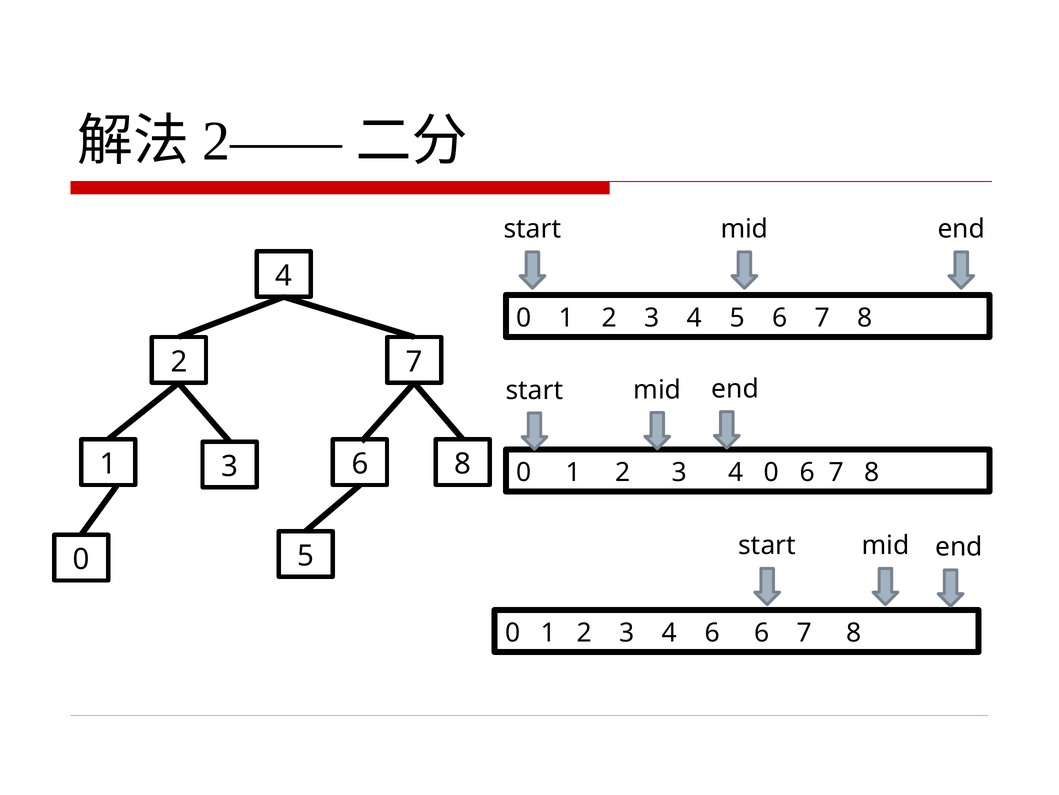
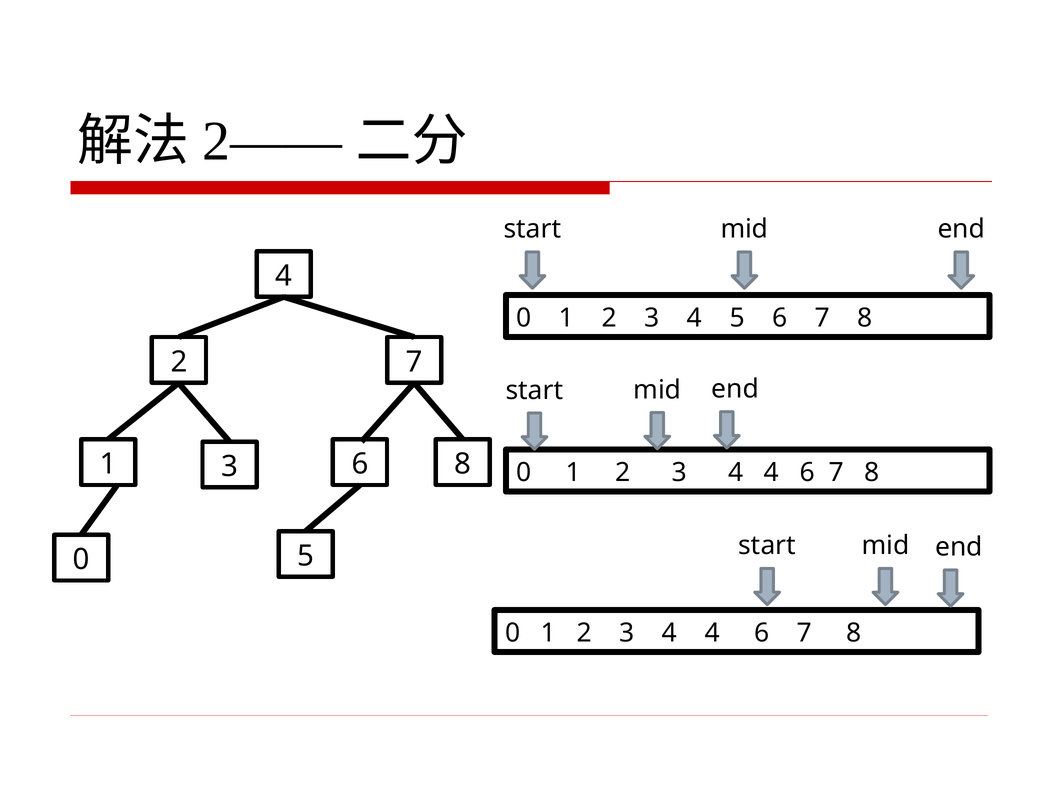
0: 0 -> 4 (771, 472)
6: 6 -> 4 (712, 632)
